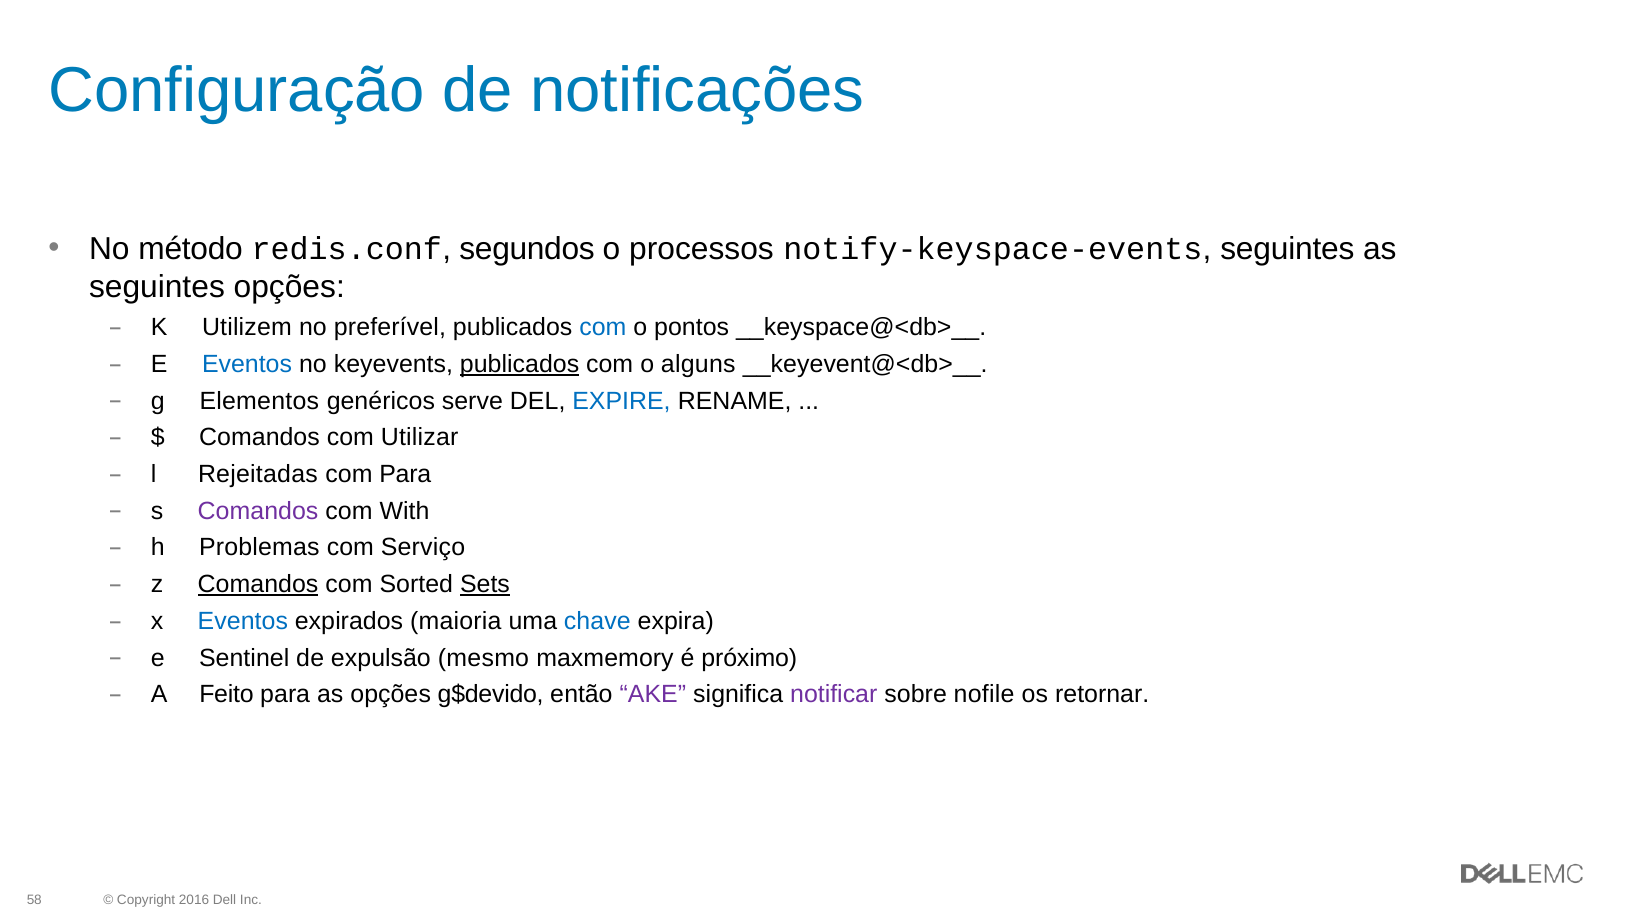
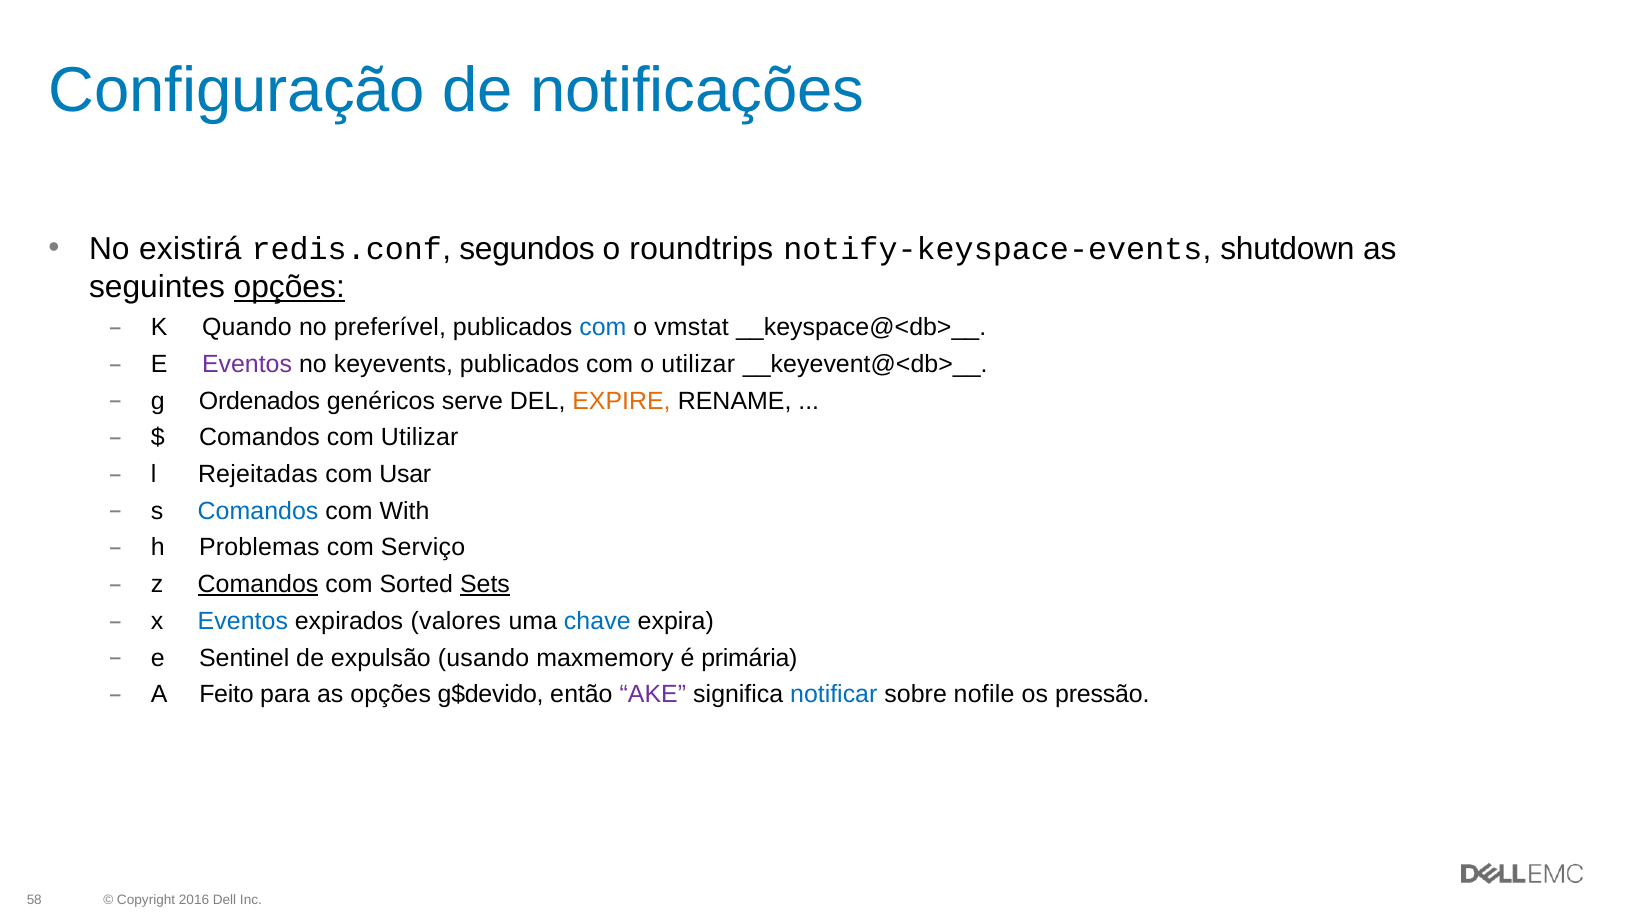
método: método -> existirá (190, 249)
processos: processos -> roundtrips (701, 249)
notify-keyspace-events seguintes: seguintes -> shutdown (1287, 249)
opções underline: none -> present (289, 287)
Utilizem: Utilizem -> Quando (247, 327)
pontos: pontos -> vmstat (692, 327)
Eventos colour: blue -> purple (247, 364)
publicados underline: present -> none (520, 364)
o alguns: alguns -> utilizar (698, 364)
Elementos: Elementos -> Ordenados (260, 401)
EXPIRE colour: blue -> orange (621, 401)
com Para: Para -> Usar (405, 474)
Comandos colour: purple -> blue (258, 511)
maioria: maioria -> valores (456, 621)
mesmo: mesmo -> usando (484, 658)
próximo: próximo -> primária (749, 658)
notificar colour: purple -> blue (834, 694)
retornar: retornar -> pressão (1102, 694)
